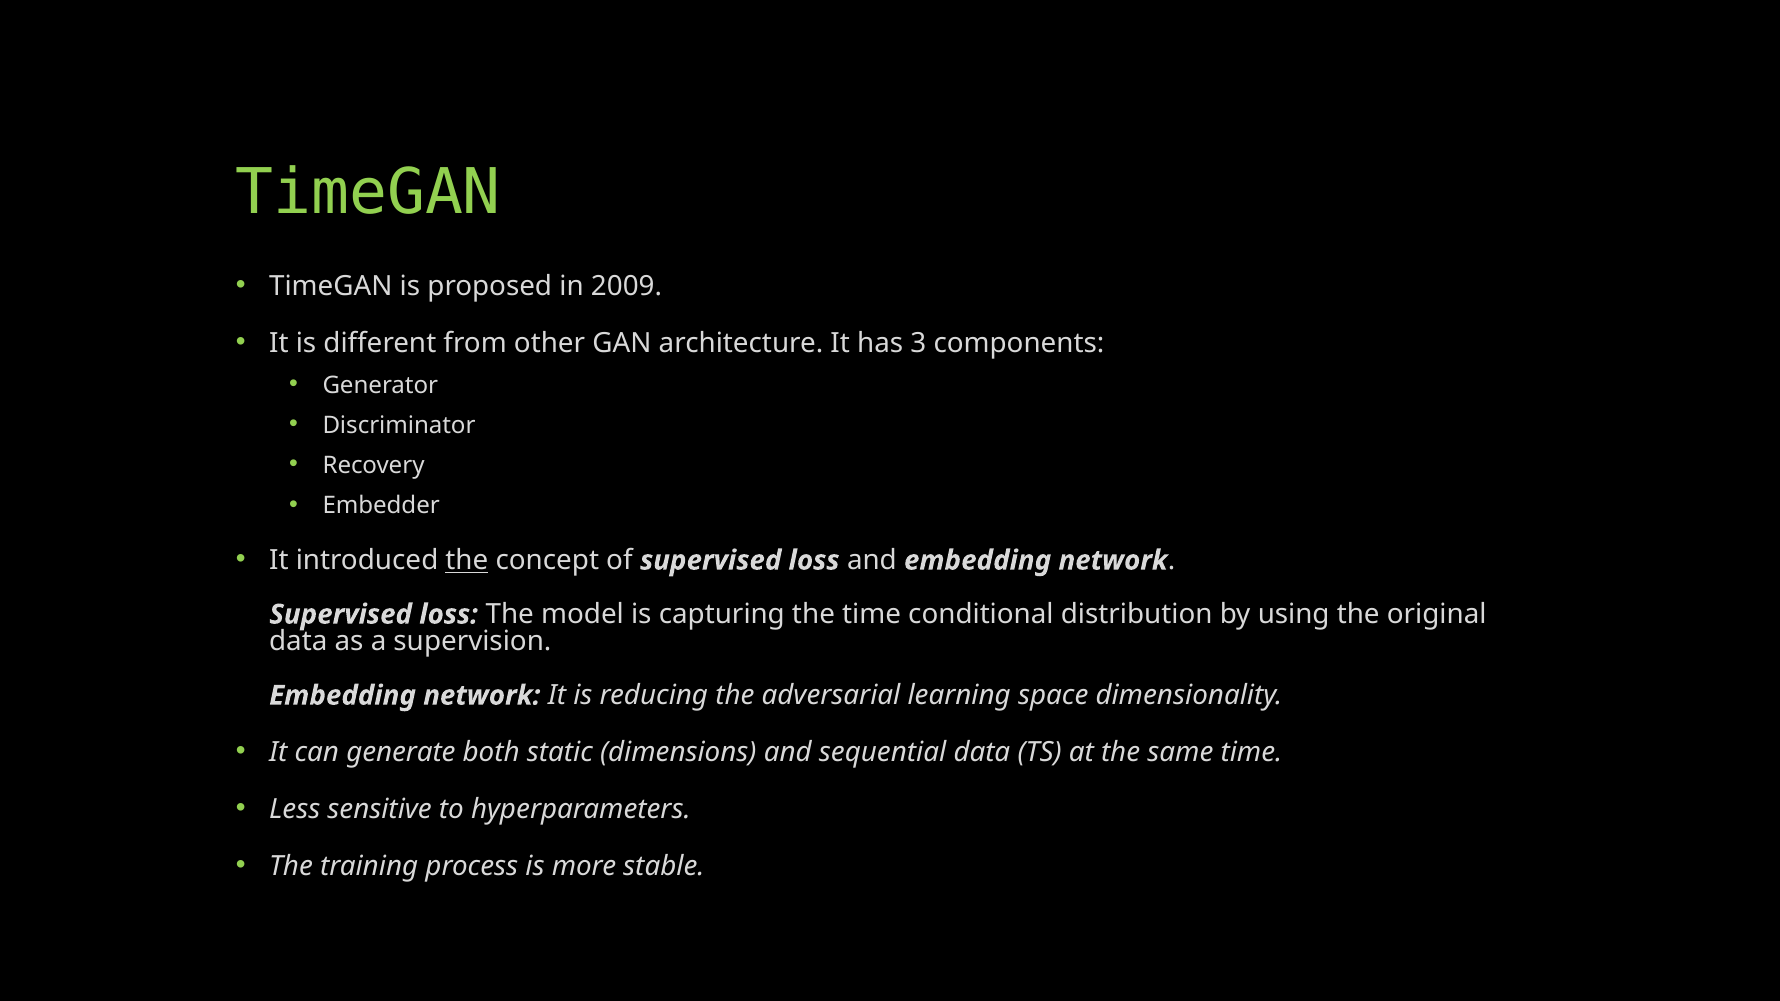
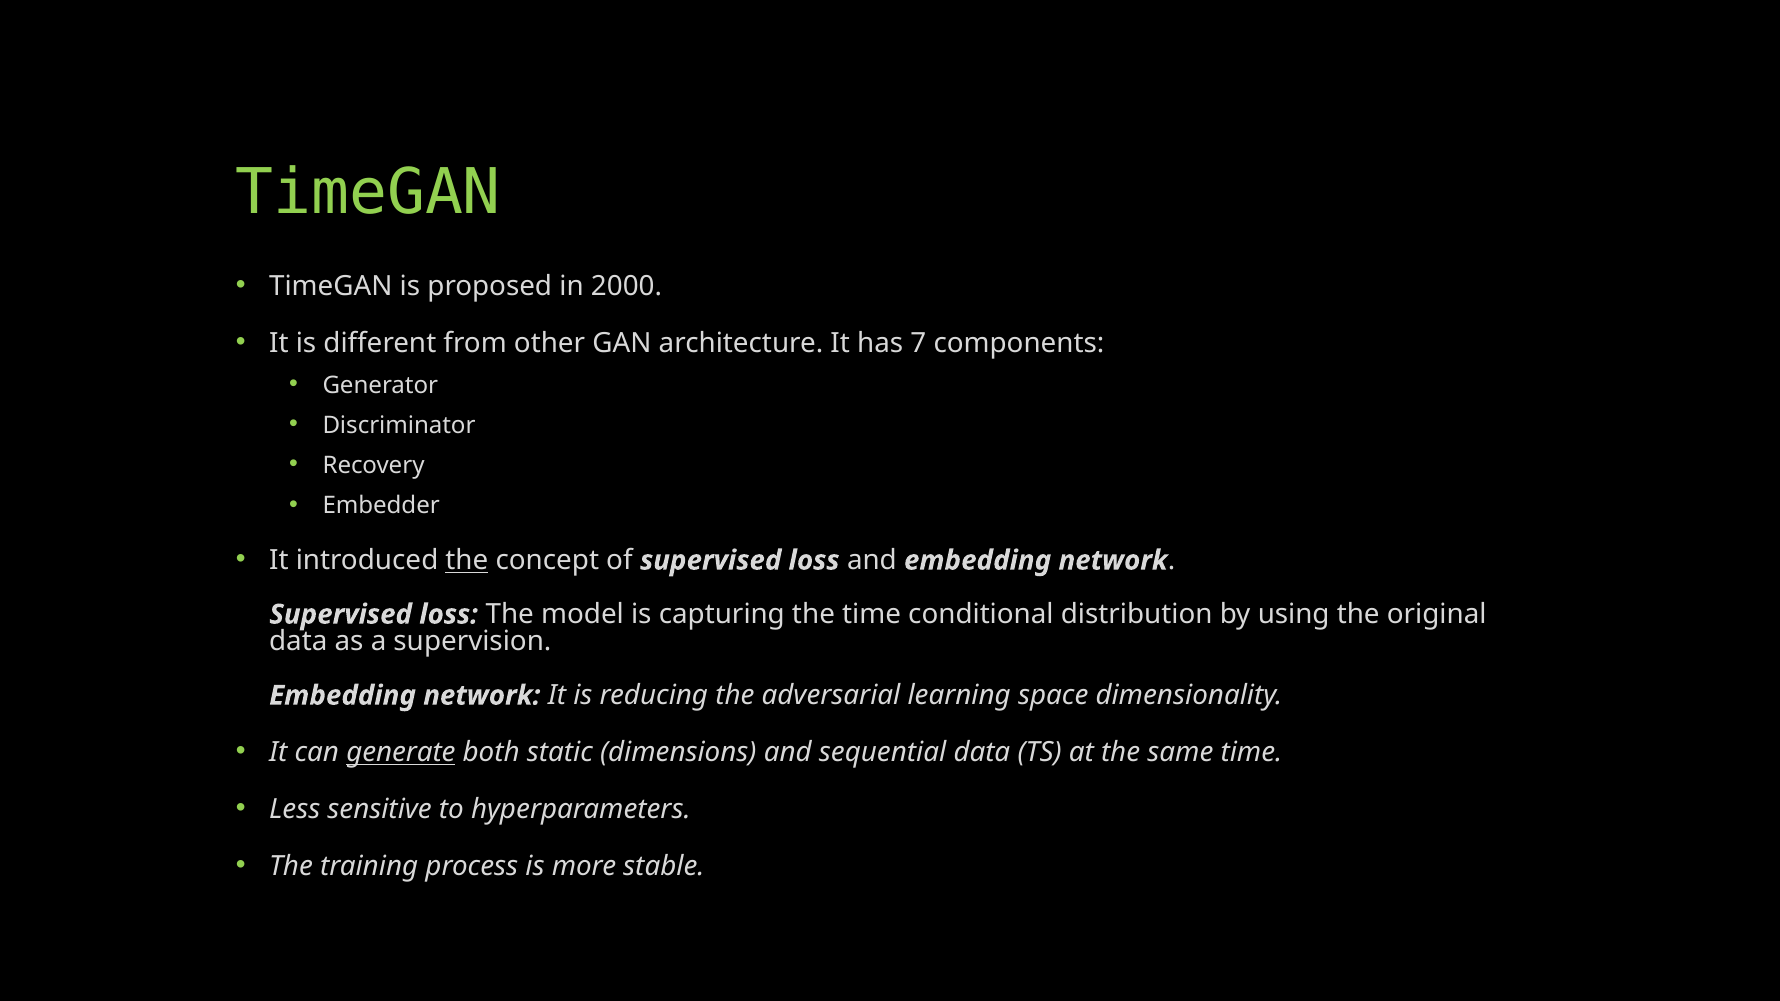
2009: 2009 -> 2000 (626, 286)
3: 3 -> 7 (918, 343)
generate underline: none -> present (401, 753)
